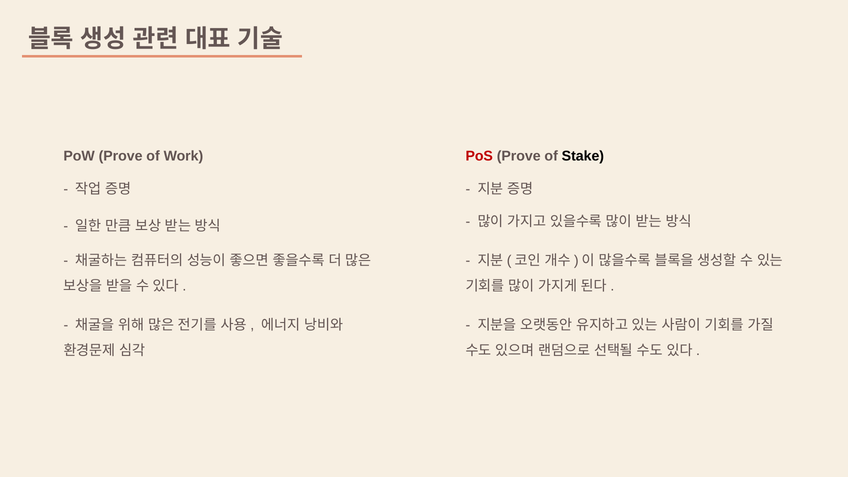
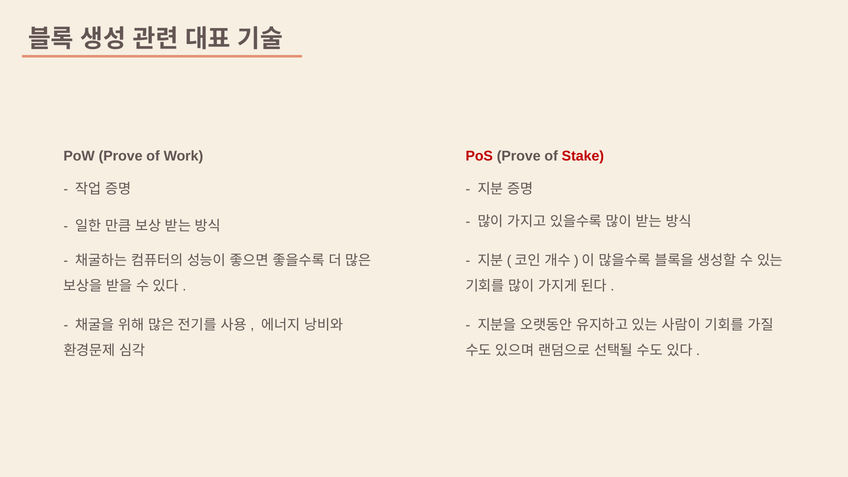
Stake colour: black -> red (583, 156)
